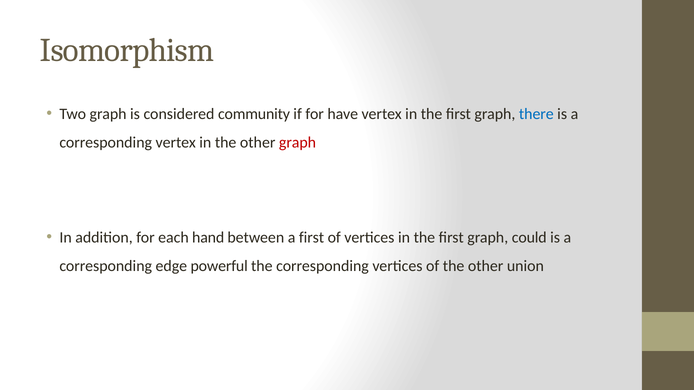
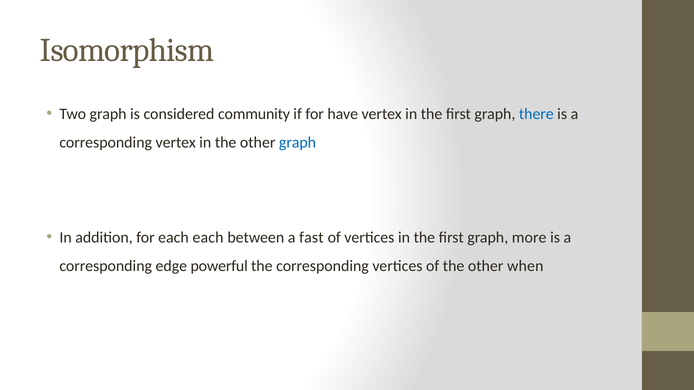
graph colour: red -> blue (297, 142)
each hand: hand -> each (208, 238)
a first: first -> fast (311, 238)
could: could -> more (529, 238)
union: union -> when (525, 266)
